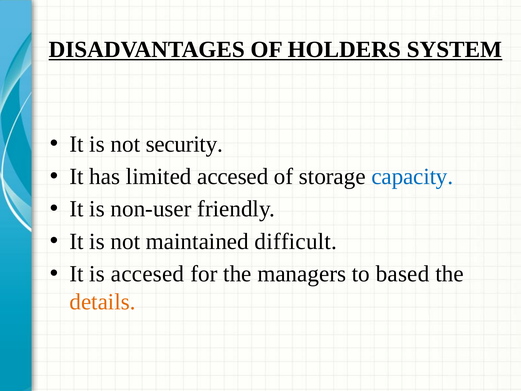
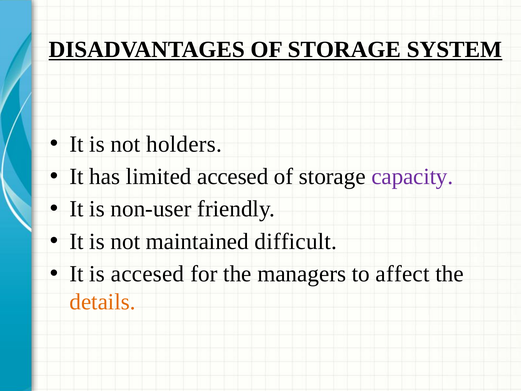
DISADVANTAGES OF HOLDERS: HOLDERS -> STORAGE (344, 50)
security: security -> holders (184, 144)
capacity colour: blue -> purple (412, 176)
based: based -> affect (403, 274)
